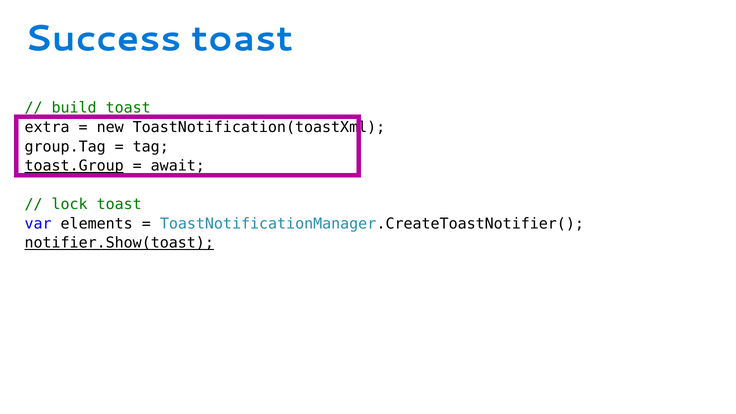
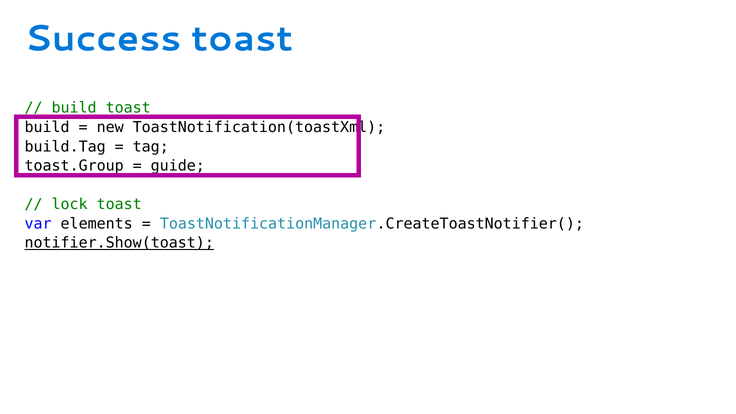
extra: extra -> build (47, 127)
group.Tag: group.Tag -> build.Tag (65, 147)
toast.Group underline: present -> none (74, 166)
await: await -> guide (178, 166)
